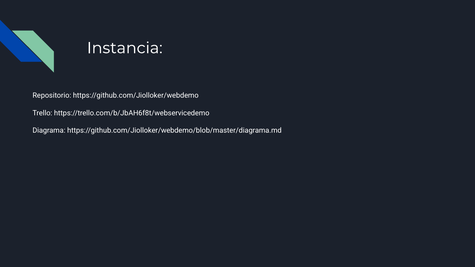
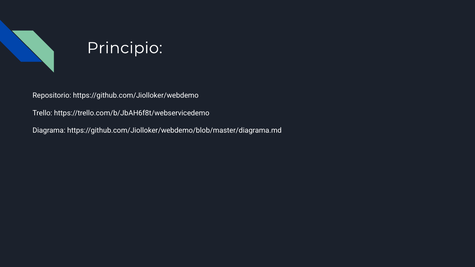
Instancia: Instancia -> Principio (125, 48)
